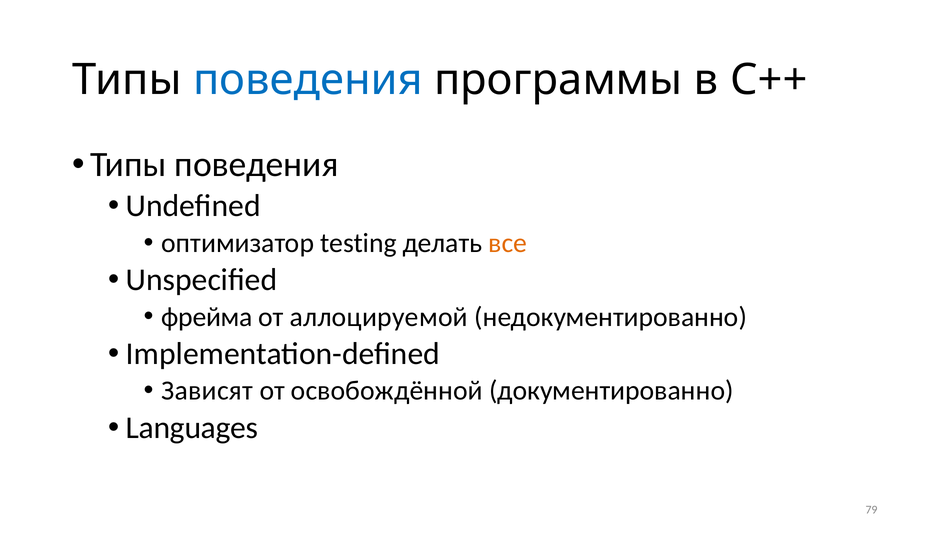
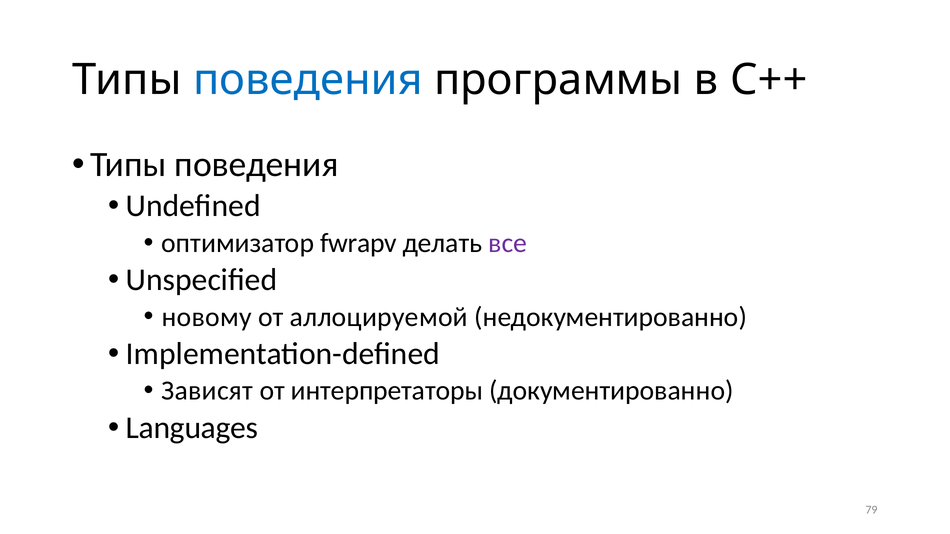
testing: testing -> fwrapv (359, 243)
все colour: orange -> purple (508, 243)
фрейма: фрейма -> новому (207, 317)
освобождённой: освобождённой -> интерпретаторы (387, 391)
